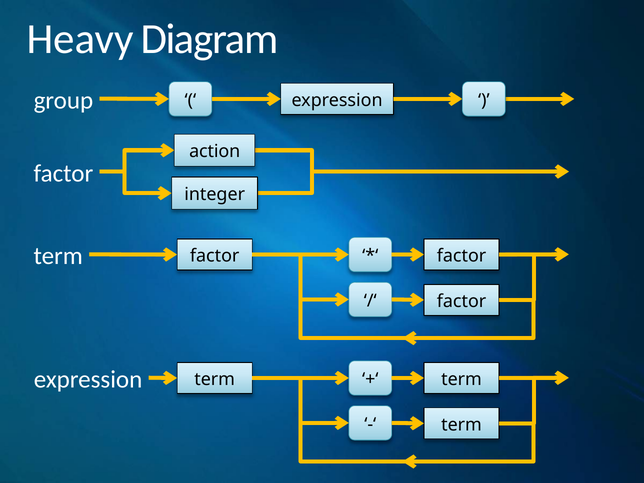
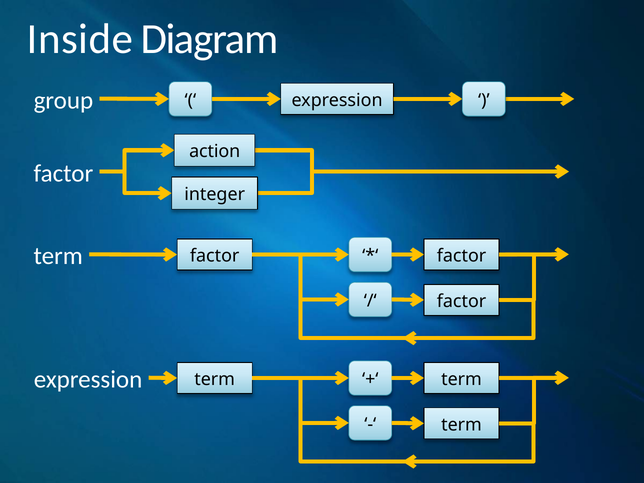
Heavy: Heavy -> Inside (80, 39)
